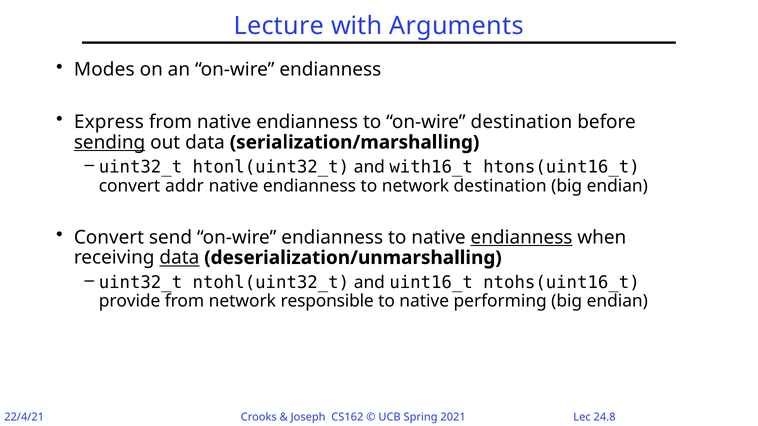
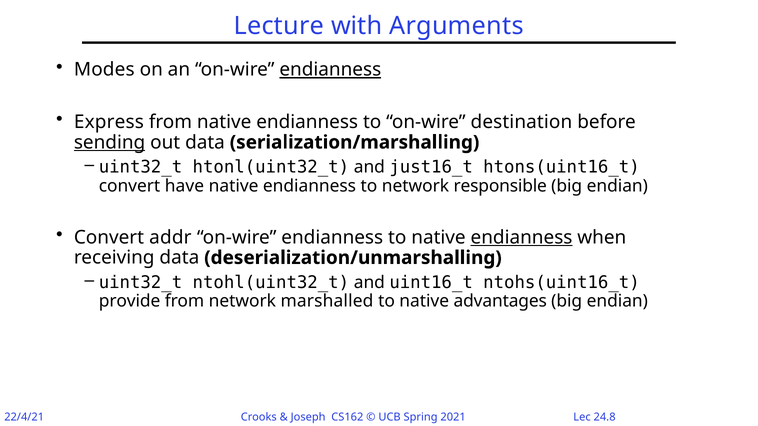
endianness underline: none -> present (330, 70)
with16_t: with16_t -> just16_t (431, 167)
addr: addr -> have (184, 186)
network destination: destination -> responsible (500, 186)
send: send -> addr (170, 237)
data underline: present -> none (179, 258)
responsible: responsible -> marshalled (327, 302)
performing: performing -> advantages (500, 302)
